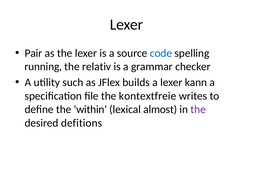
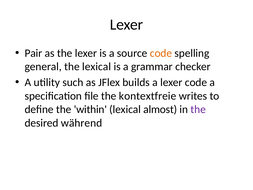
code colour: blue -> orange (161, 53)
running: running -> general (43, 67)
the relativ: relativ -> lexical (97, 67)
lexer kann: kann -> code (196, 82)
defitions: defitions -> während (82, 123)
